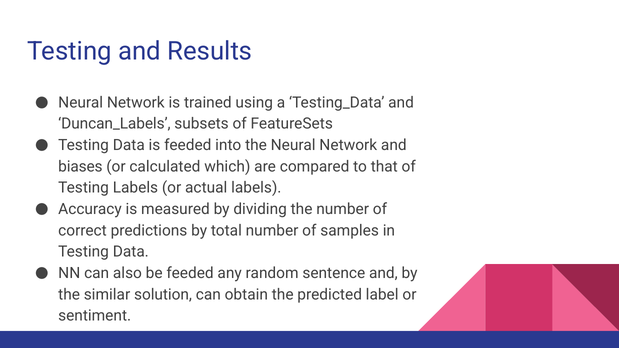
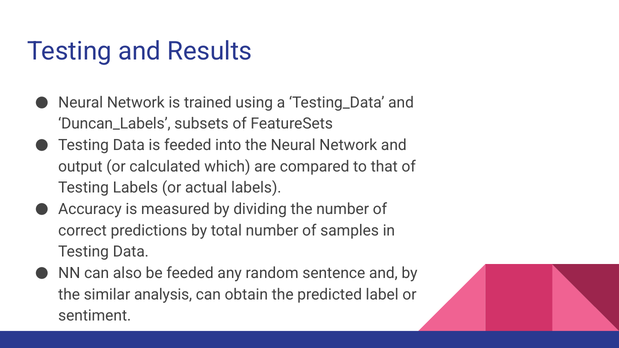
biases: biases -> output (80, 167)
solution: solution -> analysis (163, 295)
